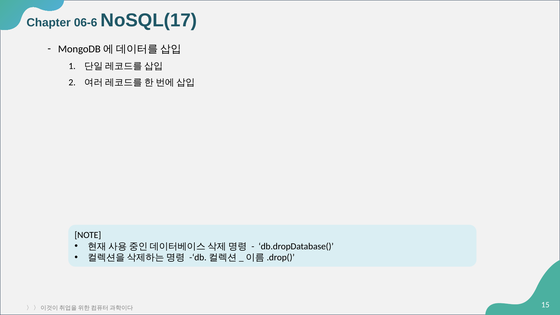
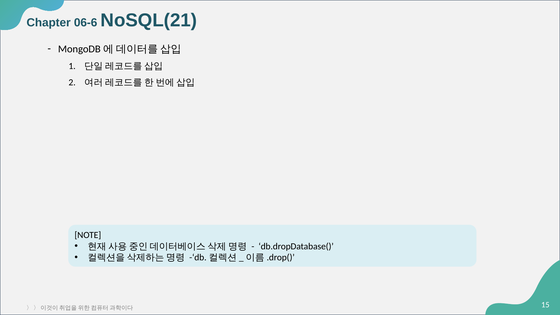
NoSQL(17: NoSQL(17 -> NoSQL(21 (149, 20)
